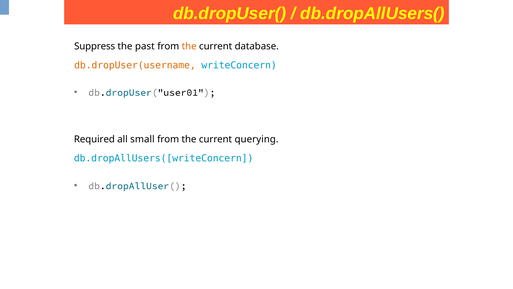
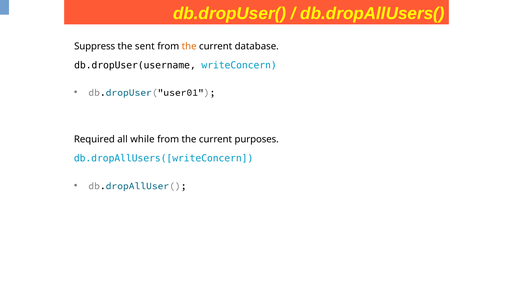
past: past -> sent (145, 46)
db.dropUser(username colour: orange -> black (135, 65)
small: small -> while (142, 139)
querying: querying -> purposes (257, 139)
